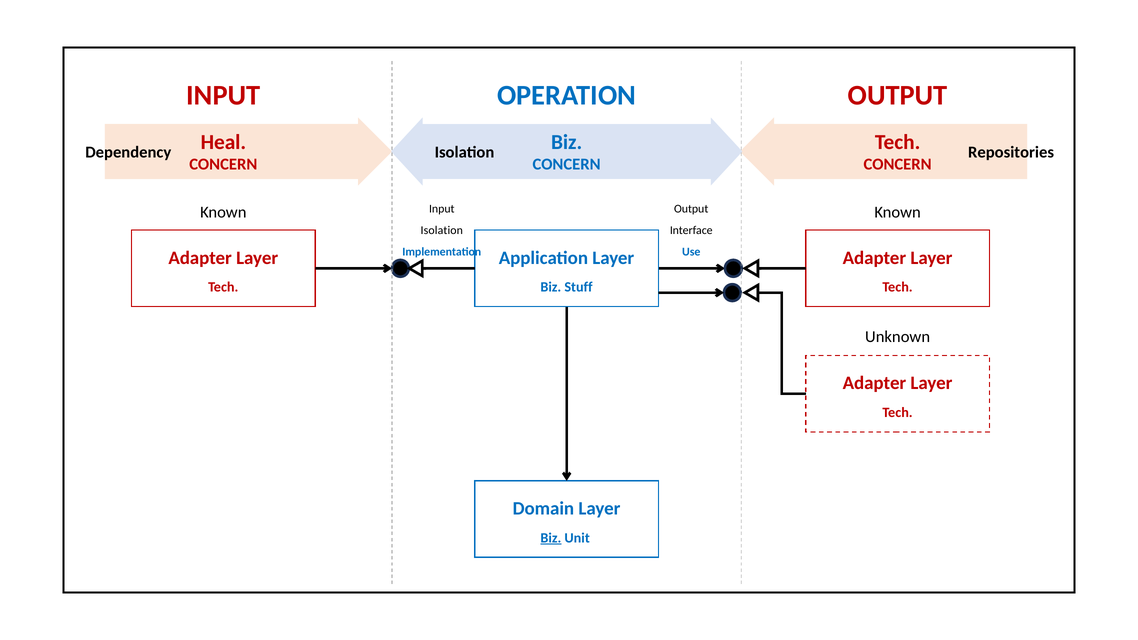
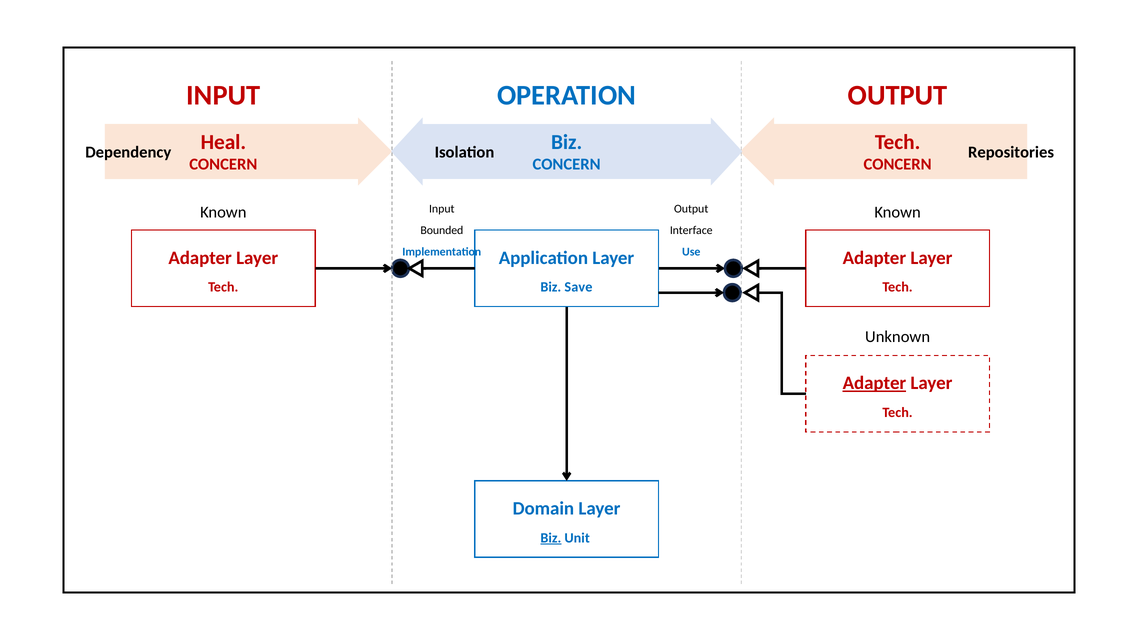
Isolation: Isolation -> Bounded (442, 230)
Stuff: Stuff -> Save (578, 287)
Adapter underline: none -> present (874, 383)
